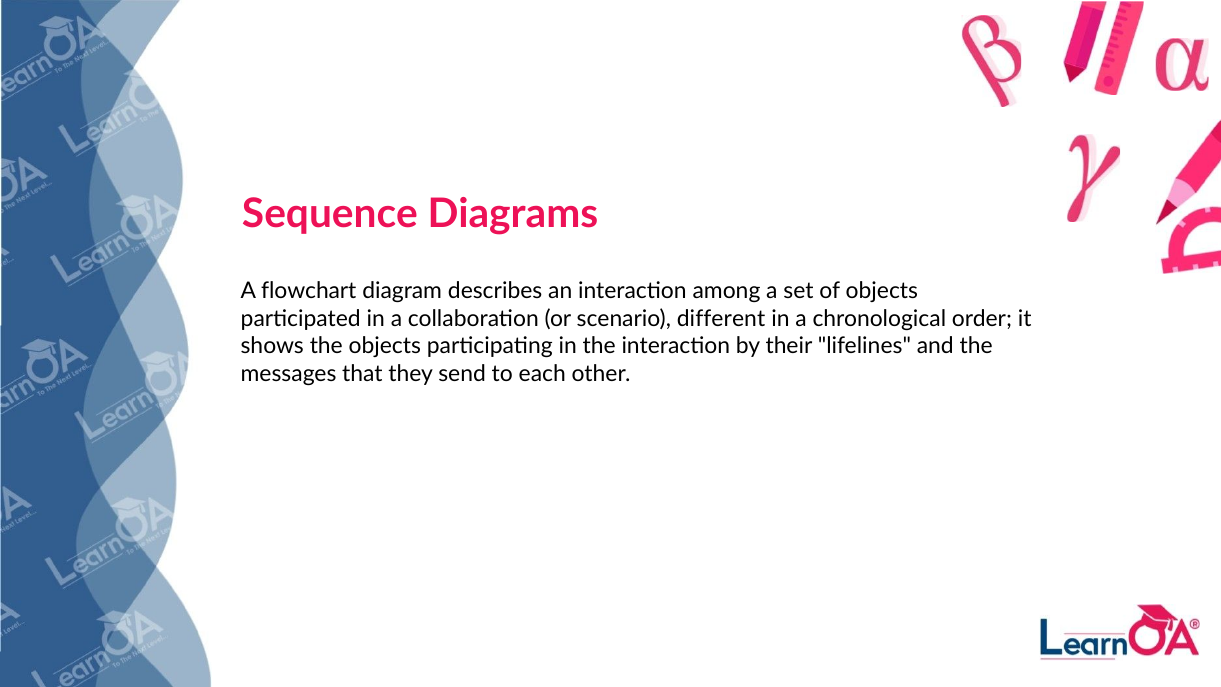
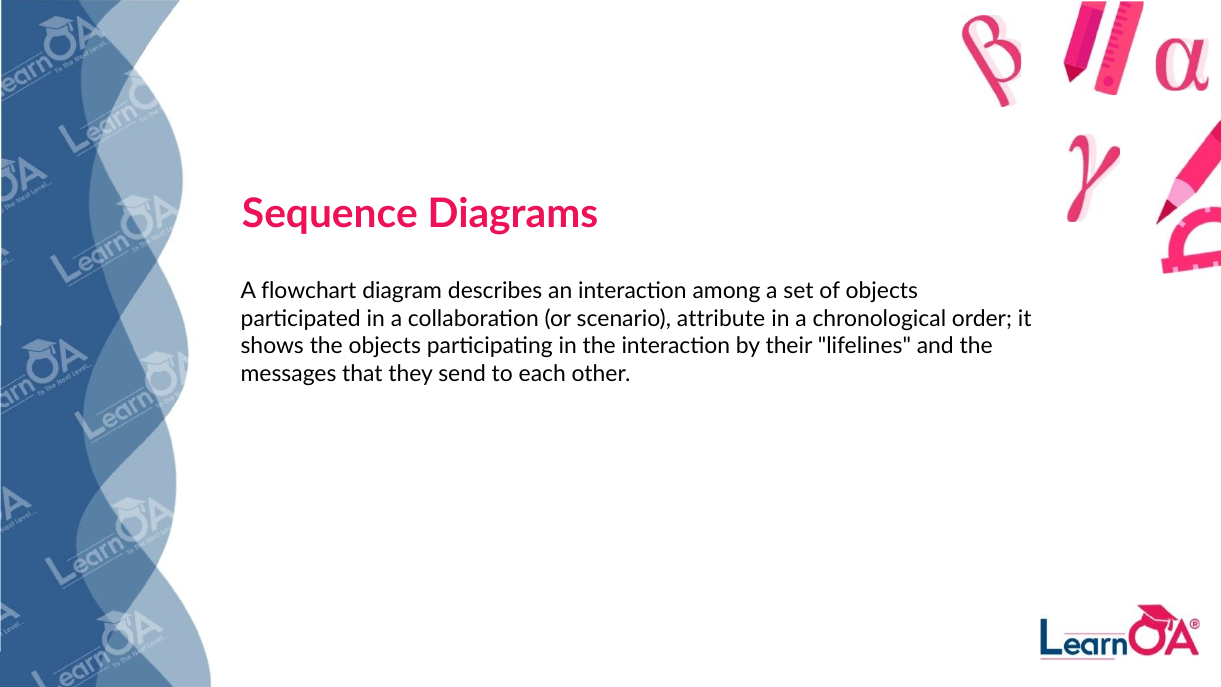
different: different -> attribute (721, 318)
